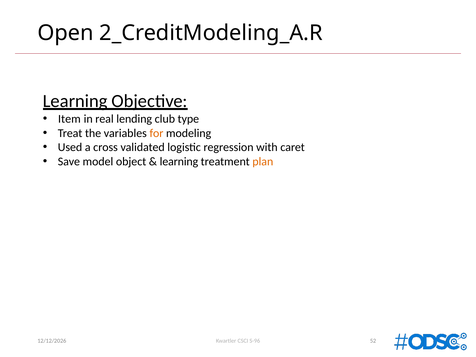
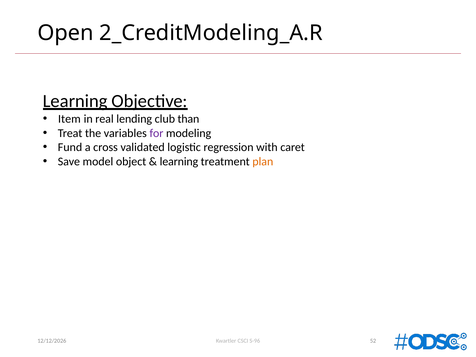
type: type -> than (188, 119)
for colour: orange -> purple (156, 133)
Used: Used -> Fund (70, 147)
